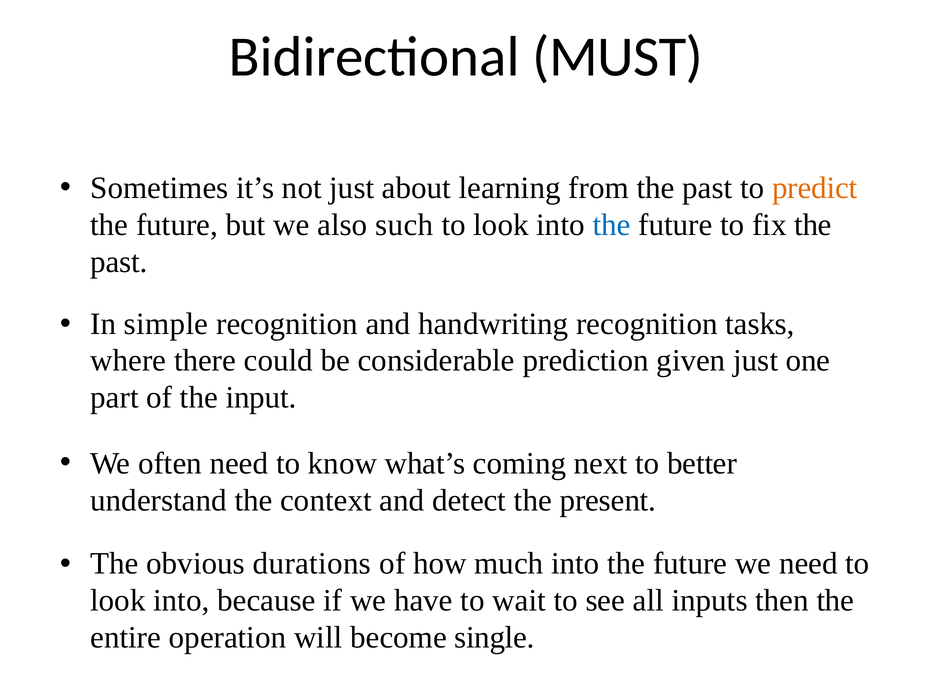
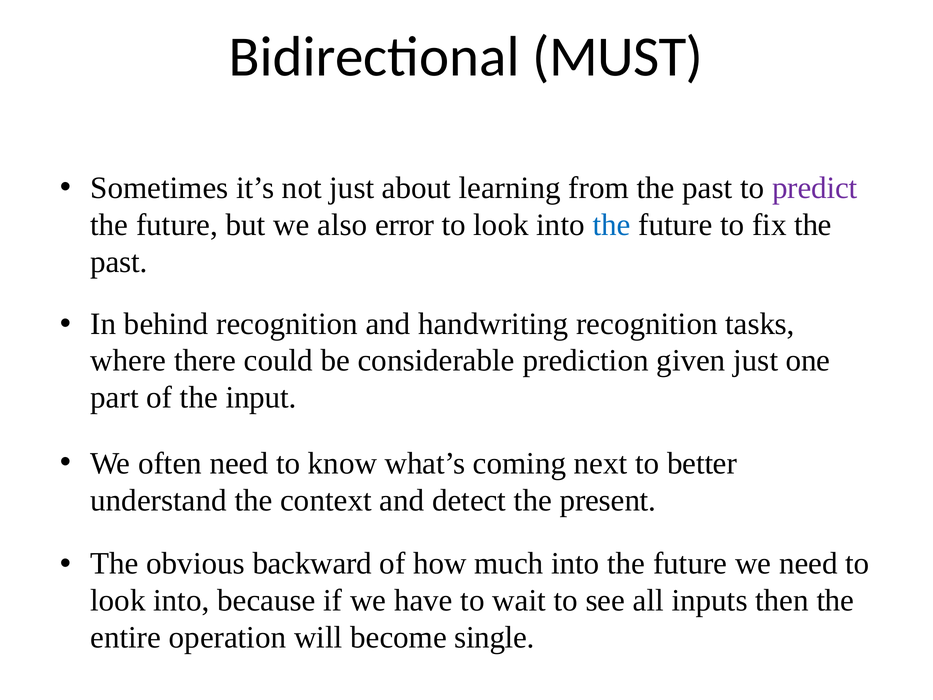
predict colour: orange -> purple (815, 188)
such: such -> error (405, 225)
simple: simple -> behind (166, 324)
durations: durations -> backward (312, 563)
